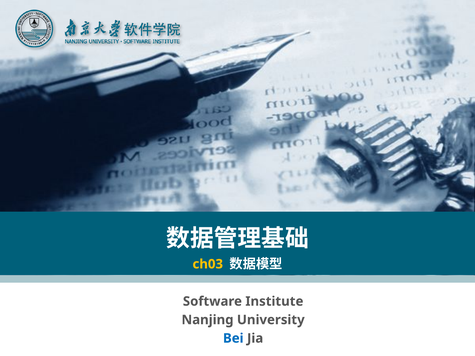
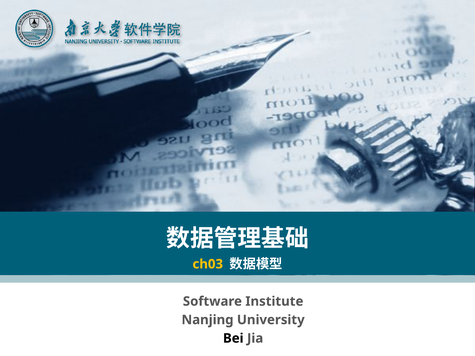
Bei colour: blue -> black (233, 339)
